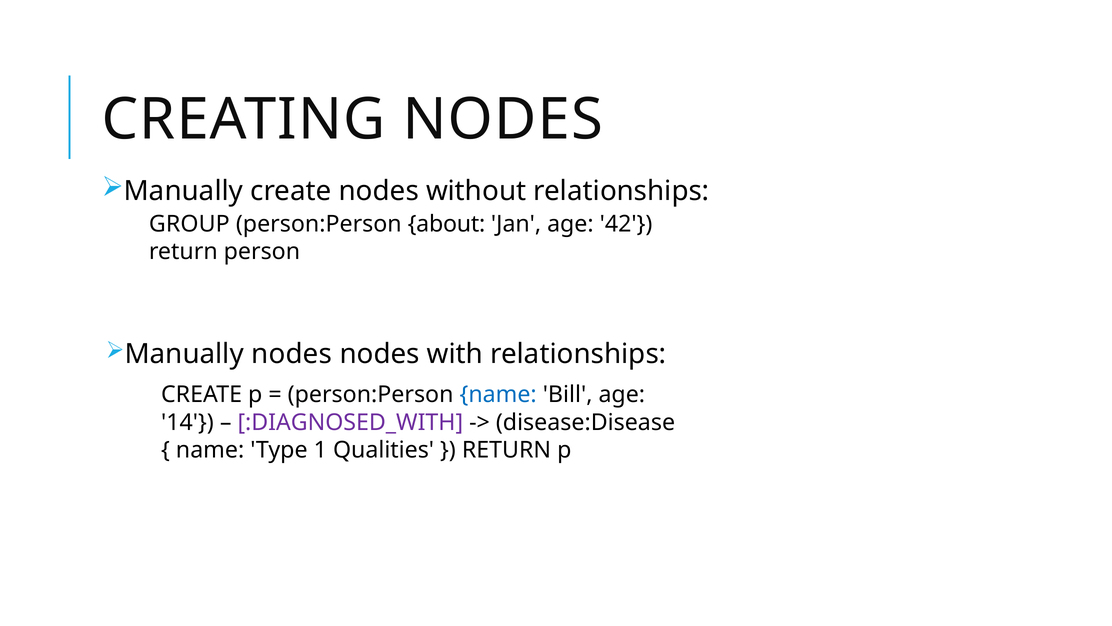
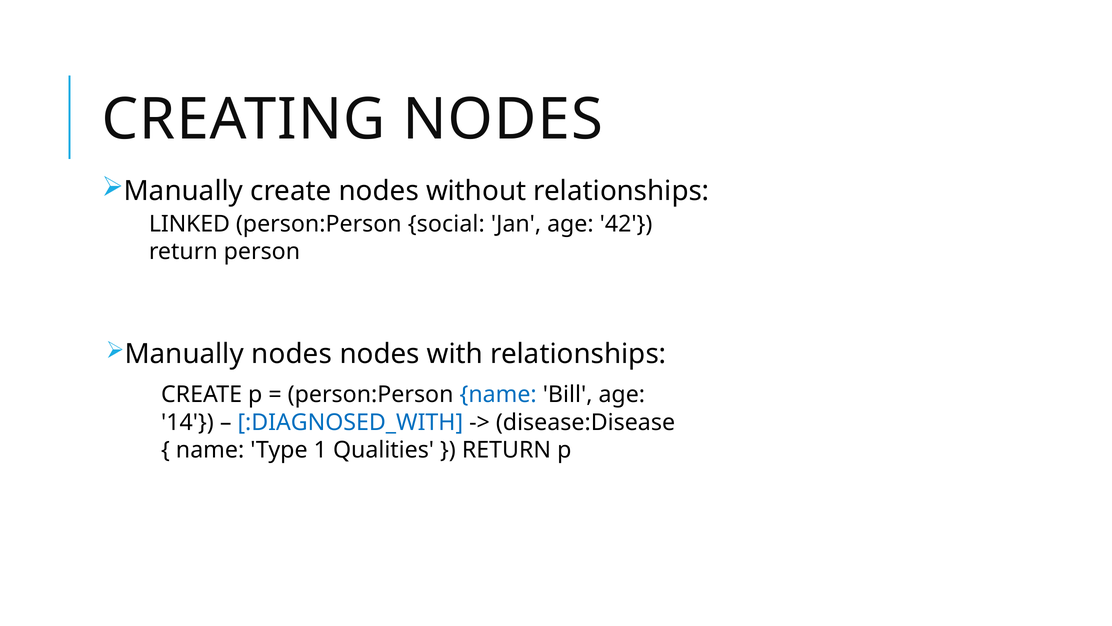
GROUP: GROUP -> LINKED (189, 224)
about: about -> social (446, 224)
:DIAGNOSED_WITH colour: purple -> blue (350, 422)
